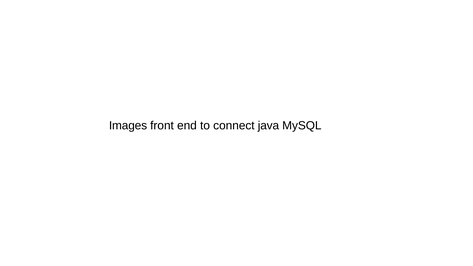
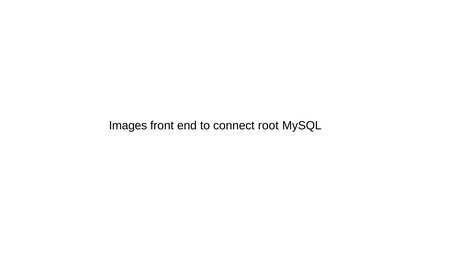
java: java -> root (268, 126)
